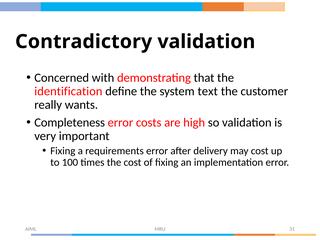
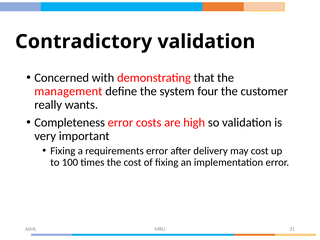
identification: identification -> management (68, 91)
text: text -> four (208, 91)
